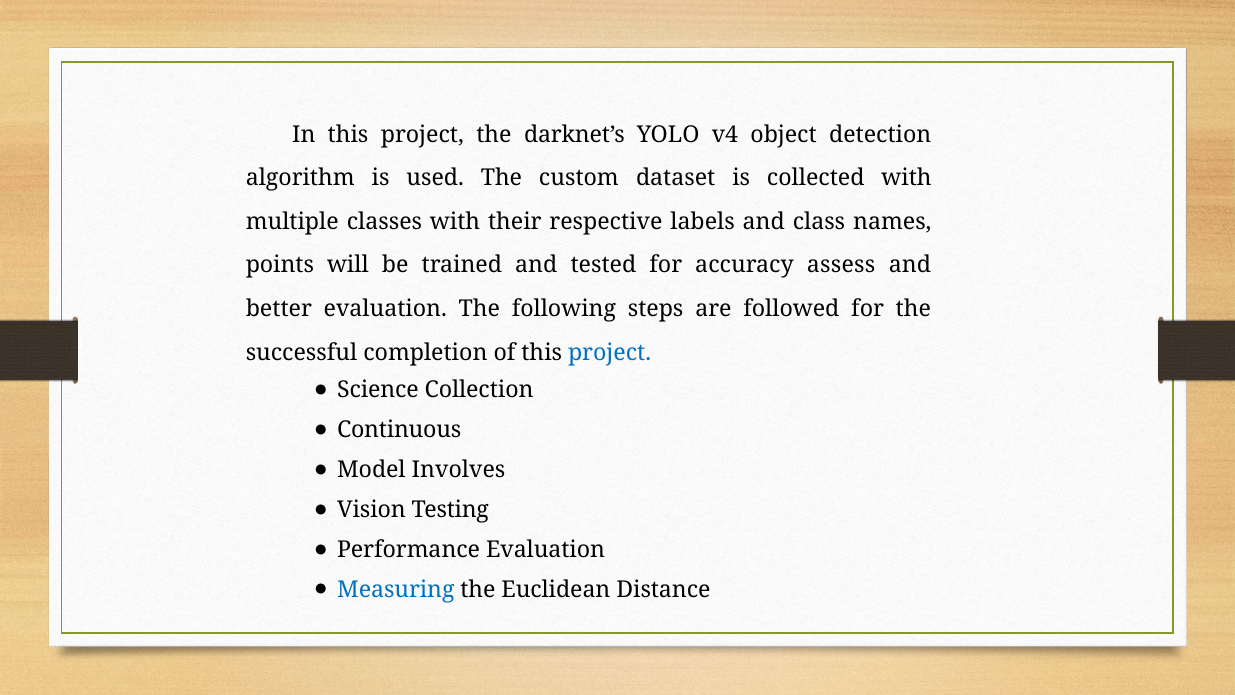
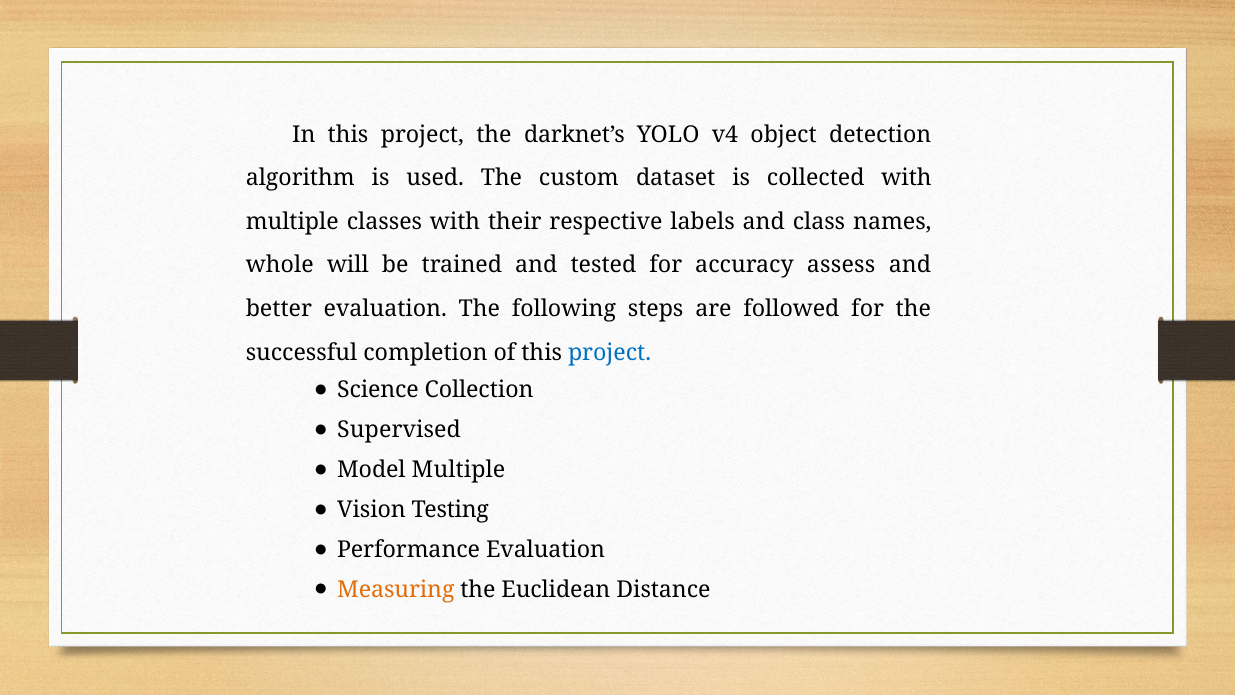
points: points -> whole (280, 265)
Continuous: Continuous -> Supervised (399, 430)
Model Involves: Involves -> Multiple (459, 470)
Measuring colour: blue -> orange (396, 589)
